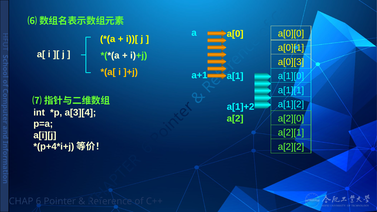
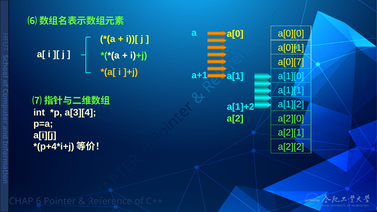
a[0][3: a[0][3 -> a[0][7 (291, 62)
